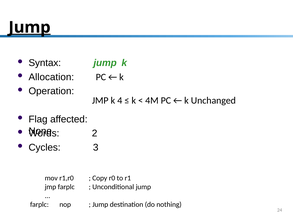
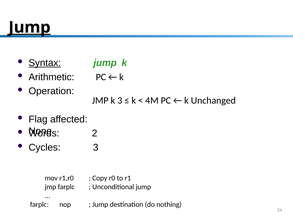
Syntax underline: none -> present (45, 63)
Allocation: Allocation -> Arithmetic (51, 77)
k 4: 4 -> 3 (120, 100)
